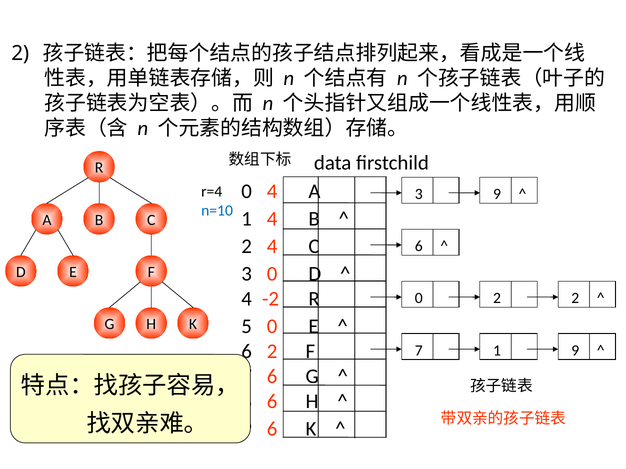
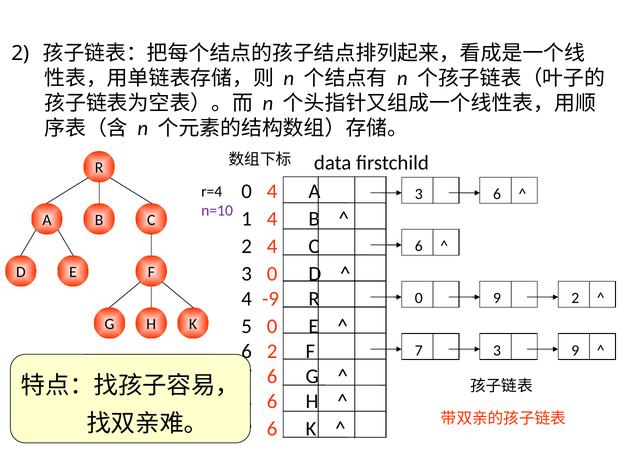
3 9: 9 -> 6 (497, 194)
n=10 colour: blue -> purple (217, 211)
-2: -2 -> -9 (271, 299)
2: 2 -> 9 (497, 299)
7 1: 1 -> 3 (497, 351)
